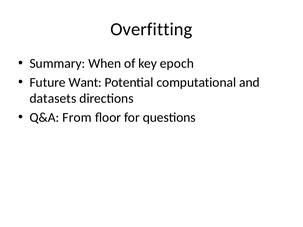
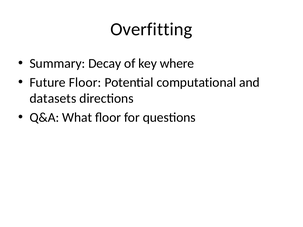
When: When -> Decay (105, 64)
epoch: epoch -> where (177, 64)
Future Want: Want -> Floor (85, 82)
From: From -> What (77, 117)
